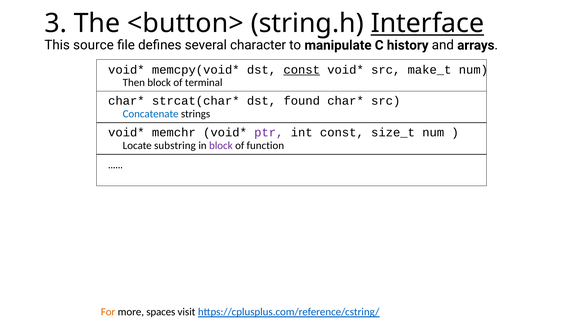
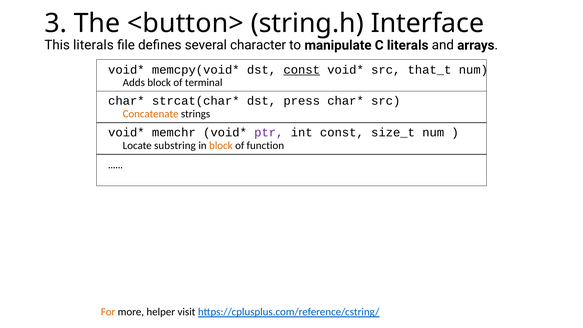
Interface underline: present -> none (427, 23)
This source: source -> literals (93, 45)
C history: history -> literals (408, 45)
make_t: make_t -> that_t (430, 70)
Then: Then -> Adds (134, 82)
found: found -> press (302, 101)
Concatenate colour: blue -> orange (151, 114)
block colour: purple -> orange (221, 146)
spaces: spaces -> helper (161, 312)
